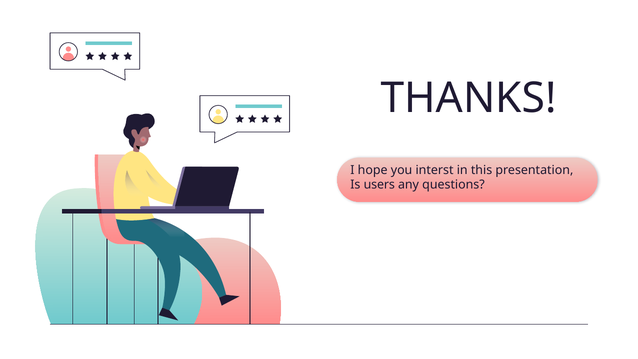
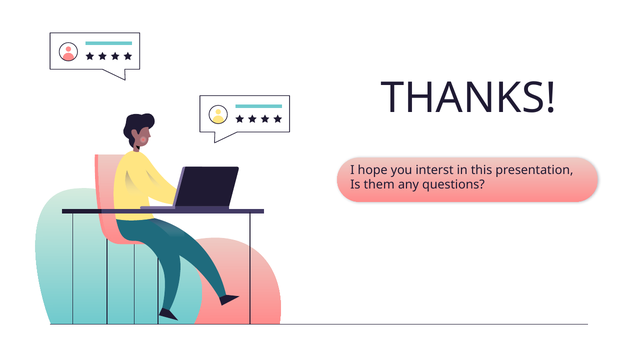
users: users -> them (379, 185)
